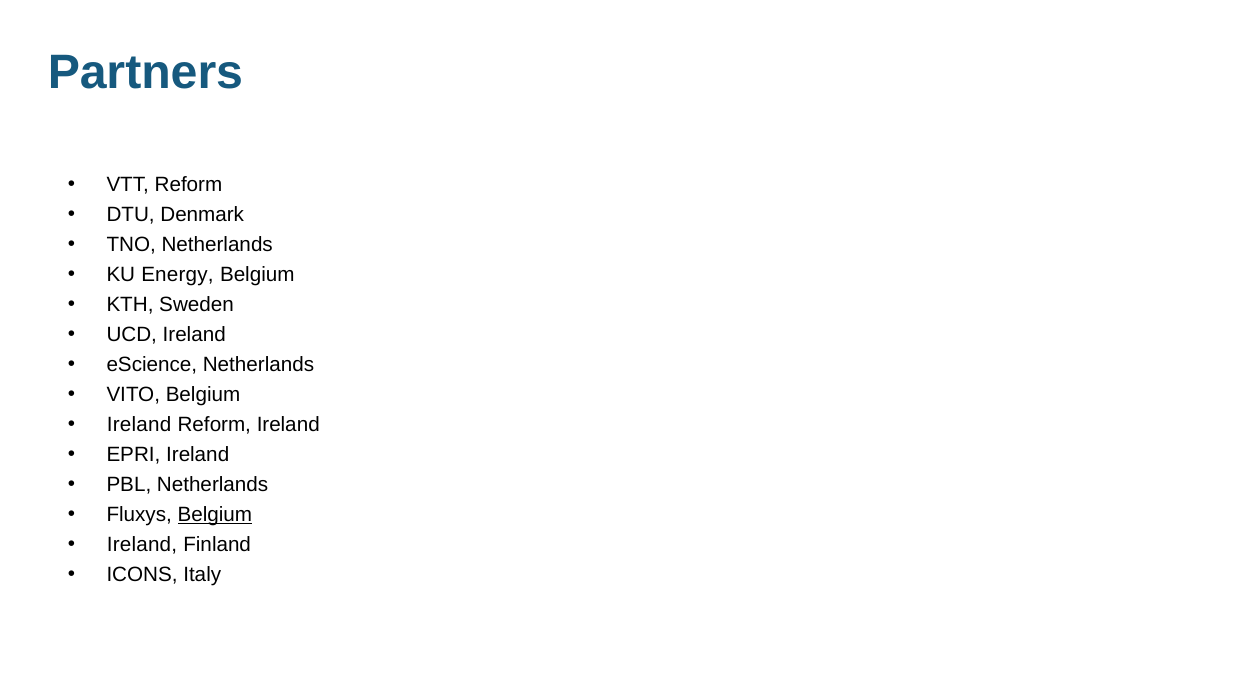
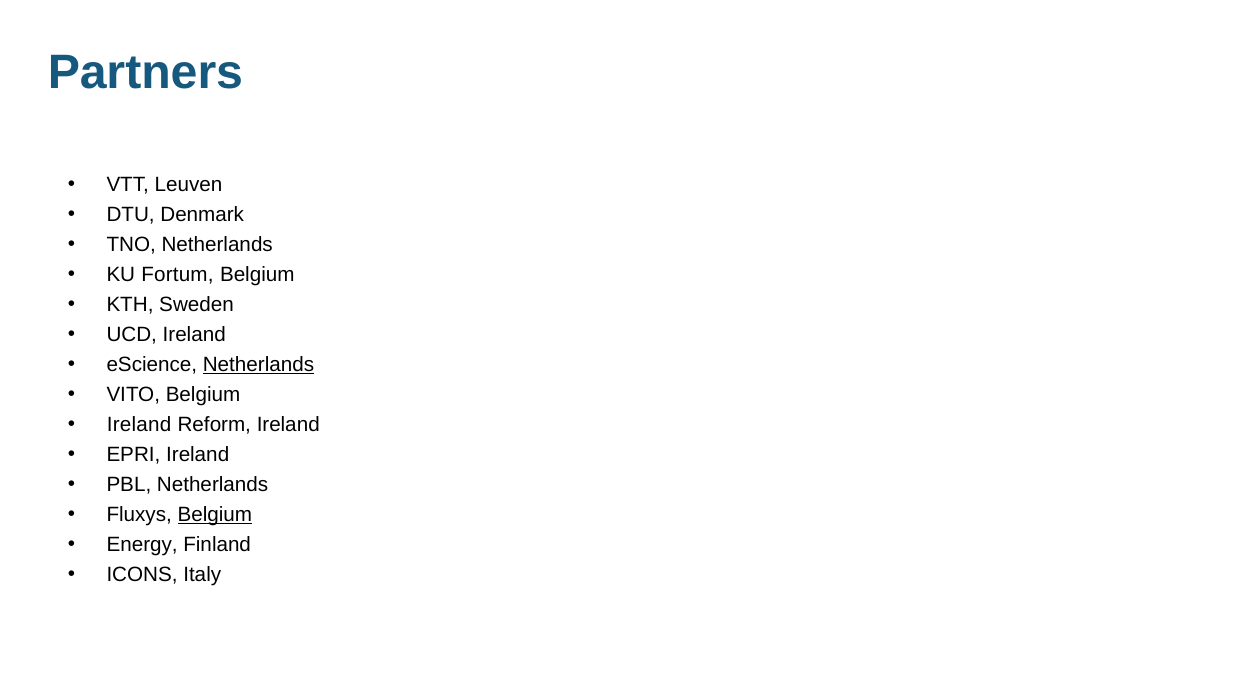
VTT Reform: Reform -> Leuven (188, 185)
Energy: Energy -> Fortum (177, 274)
Netherlands underline: none -> present (258, 364)
Ireland: Ireland -> Energy (142, 544)
